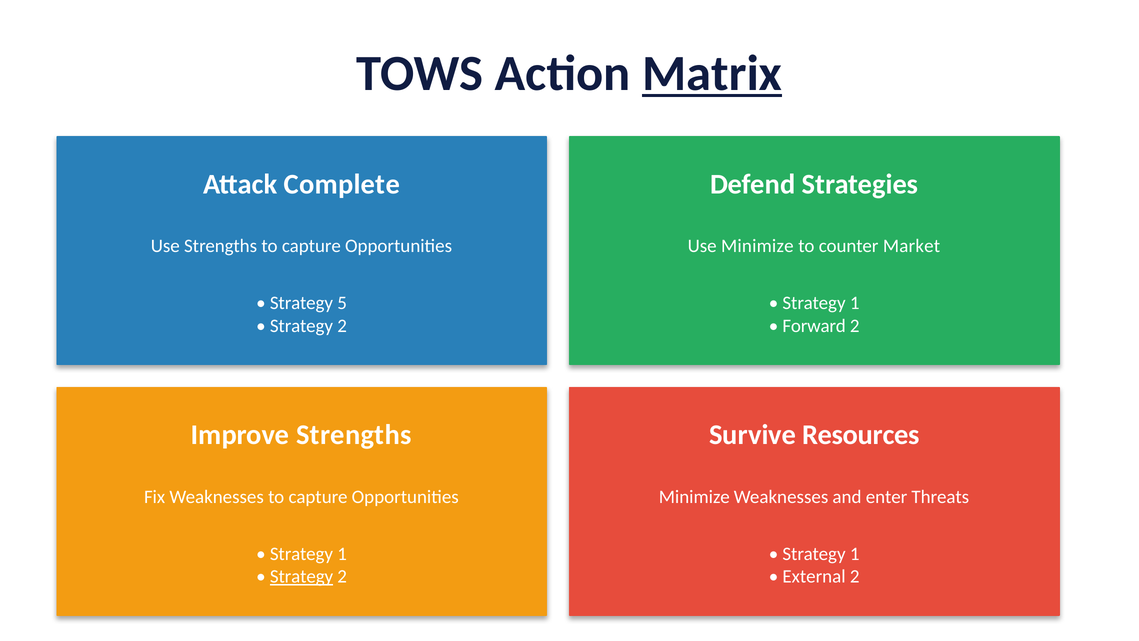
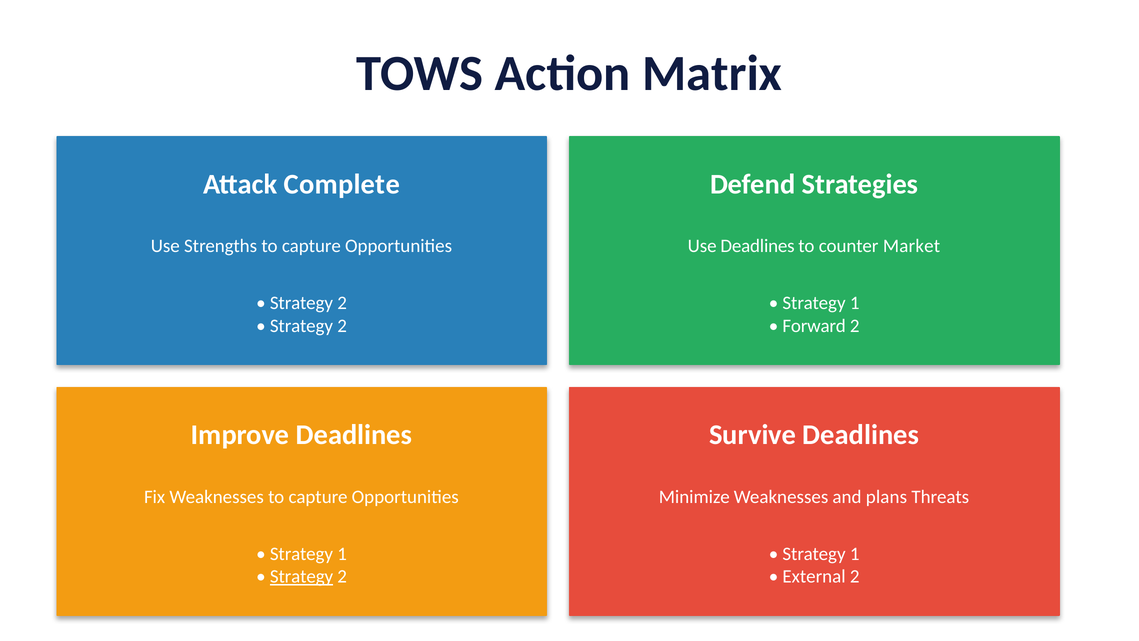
Matrix underline: present -> none (712, 74)
Use Minimize: Minimize -> Deadlines (758, 246)
5: 5 -> 2 (342, 303)
Improve Strengths: Strengths -> Deadlines (354, 435)
Survive Resources: Resources -> Deadlines (861, 435)
enter: enter -> plans (886, 497)
